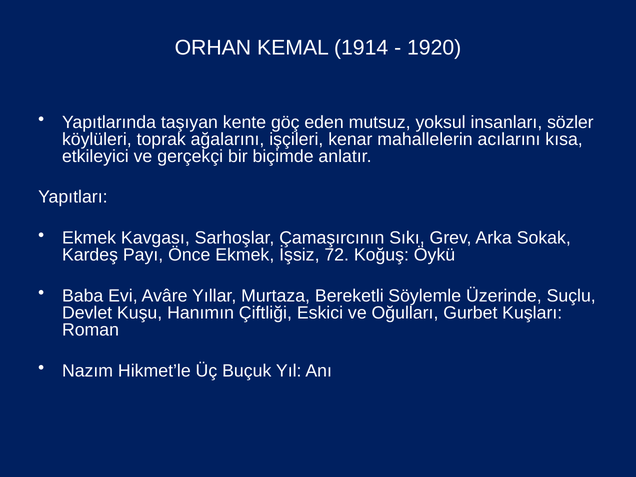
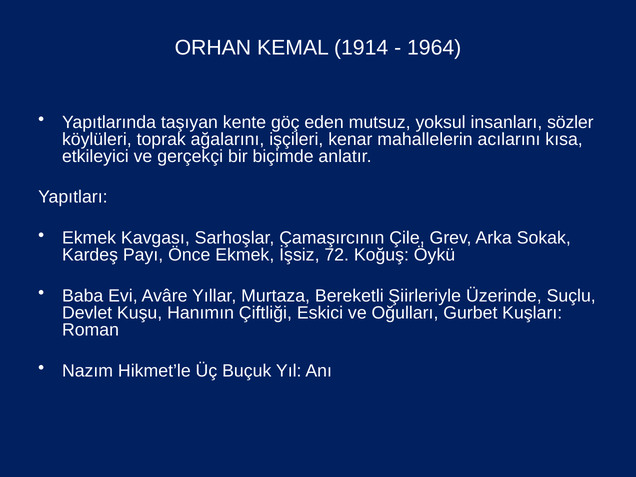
1920: 1920 -> 1964 (434, 48)
Sıkı: Sıkı -> Çile (407, 238)
Söylemle: Söylemle -> Şiirleriyle (425, 296)
